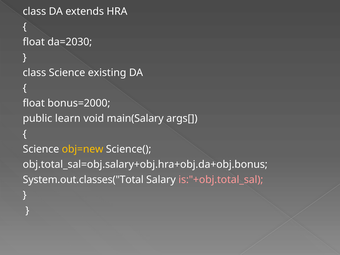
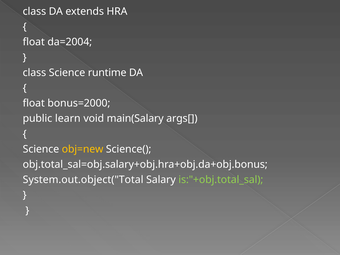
da=2030: da=2030 -> da=2004 (70, 42)
existing: existing -> runtime (107, 73)
System.out.classes("Total: System.out.classes("Total -> System.out.object("Total (83, 180)
is:"+obj.total_sal colour: pink -> light green (221, 180)
